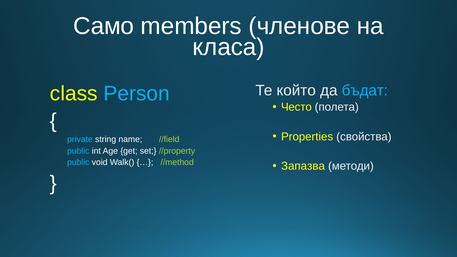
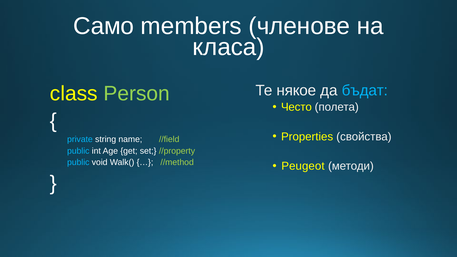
който: който -> някое (296, 90)
Person colour: light blue -> light green (137, 93)
Запазва: Запазва -> Peugeot (303, 166)
